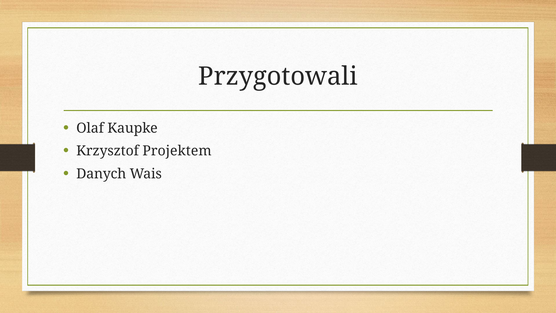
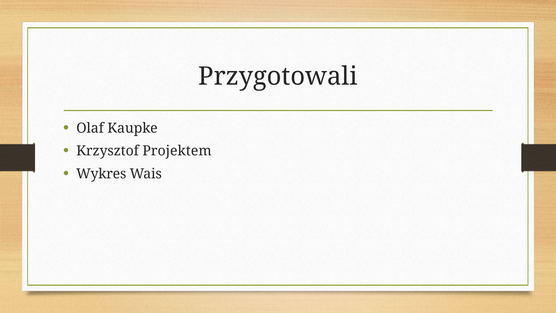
Danych: Danych -> Wykres (101, 174)
